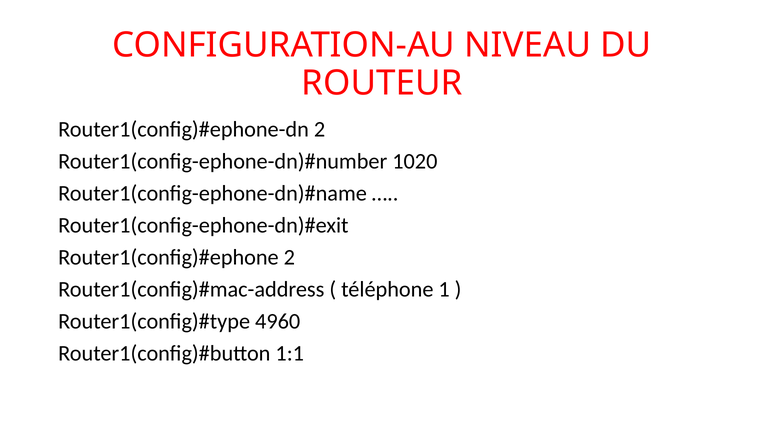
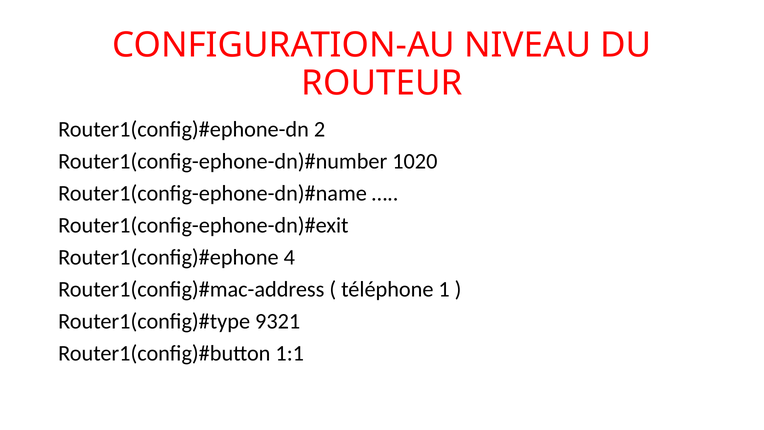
2: 2 -> 4 (289, 257)
4960: 4960 -> 9321 (278, 321)
